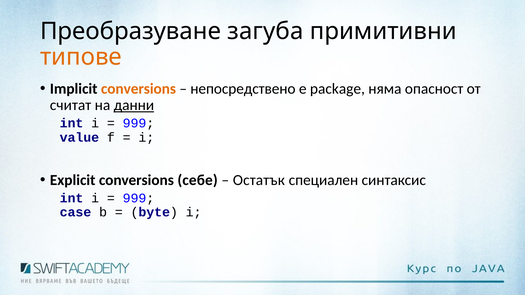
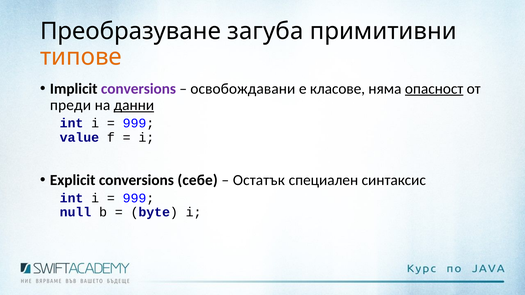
conversions colour: orange -> purple (138, 89)
непосредствено: непосредствено -> освобождавани (243, 89)
package: package -> класове (337, 89)
опасност underline: none -> present (434, 89)
считат: считат -> преди (71, 105)
case: case -> null (75, 213)
